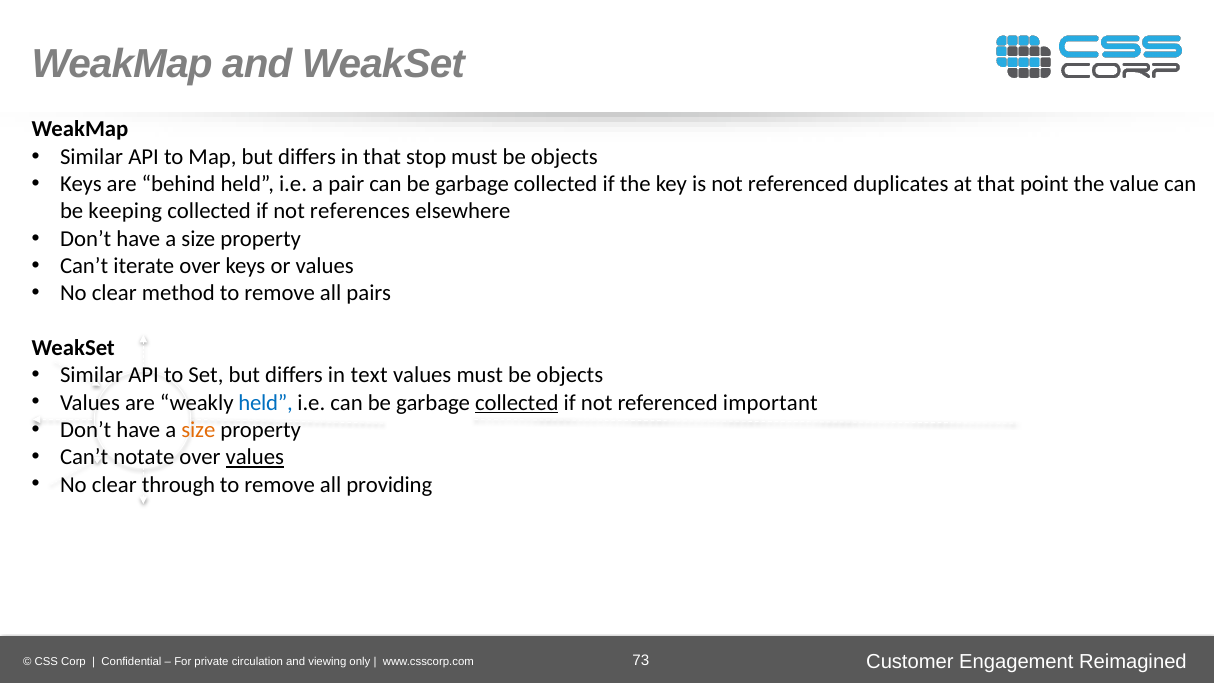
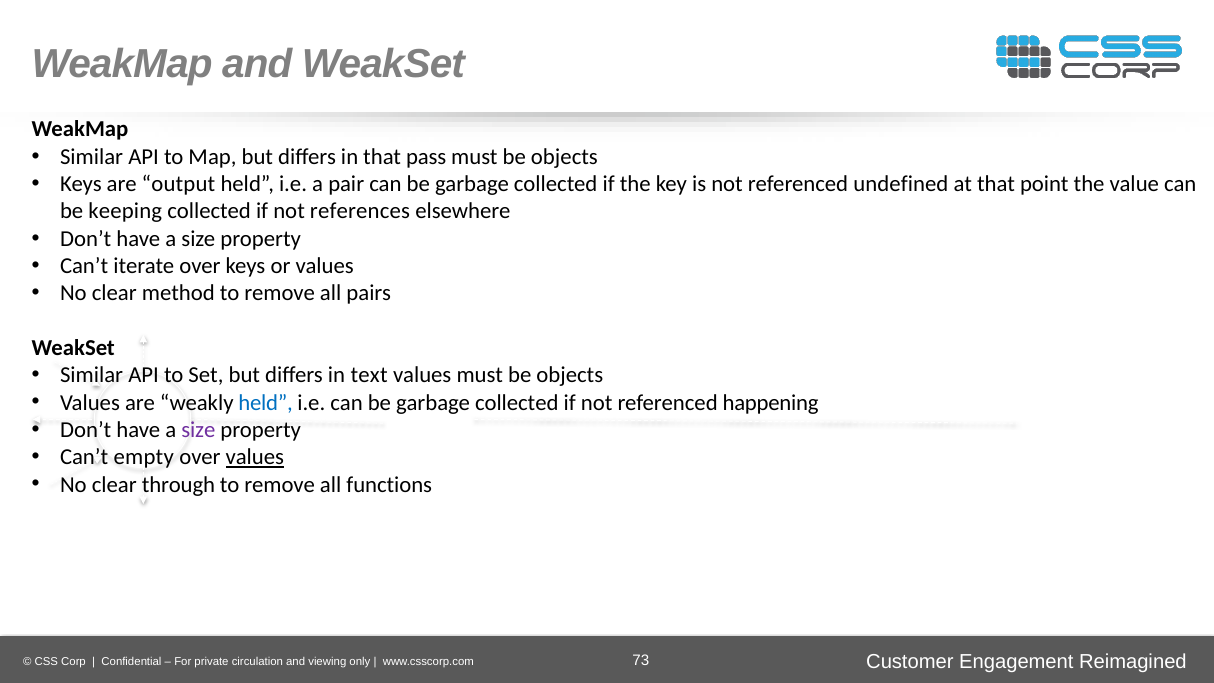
stop: stop -> pass (426, 157)
behind: behind -> output (178, 184)
duplicates: duplicates -> undefined (901, 184)
collected underline: present -> none (517, 403)
important: important -> happening (771, 403)
size colour: orange -> purple (198, 430)
notate: notate -> empty (144, 457)
providing: providing -> functions (389, 485)
